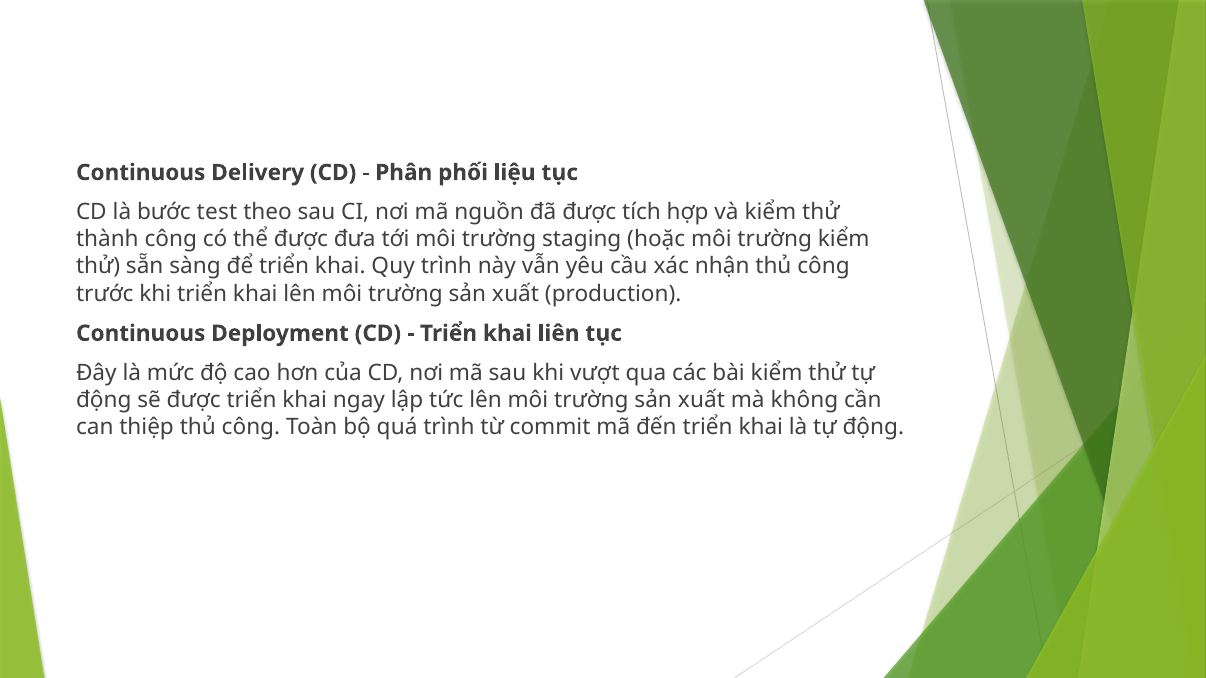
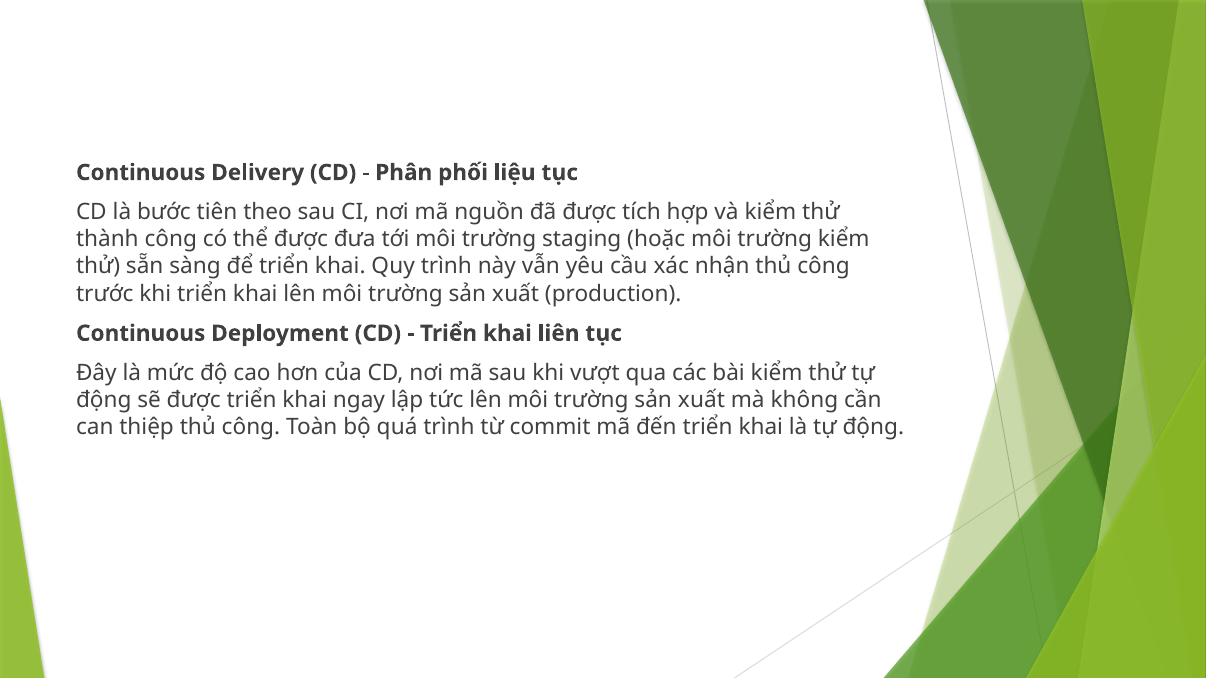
test: test -> tiên (217, 212)
